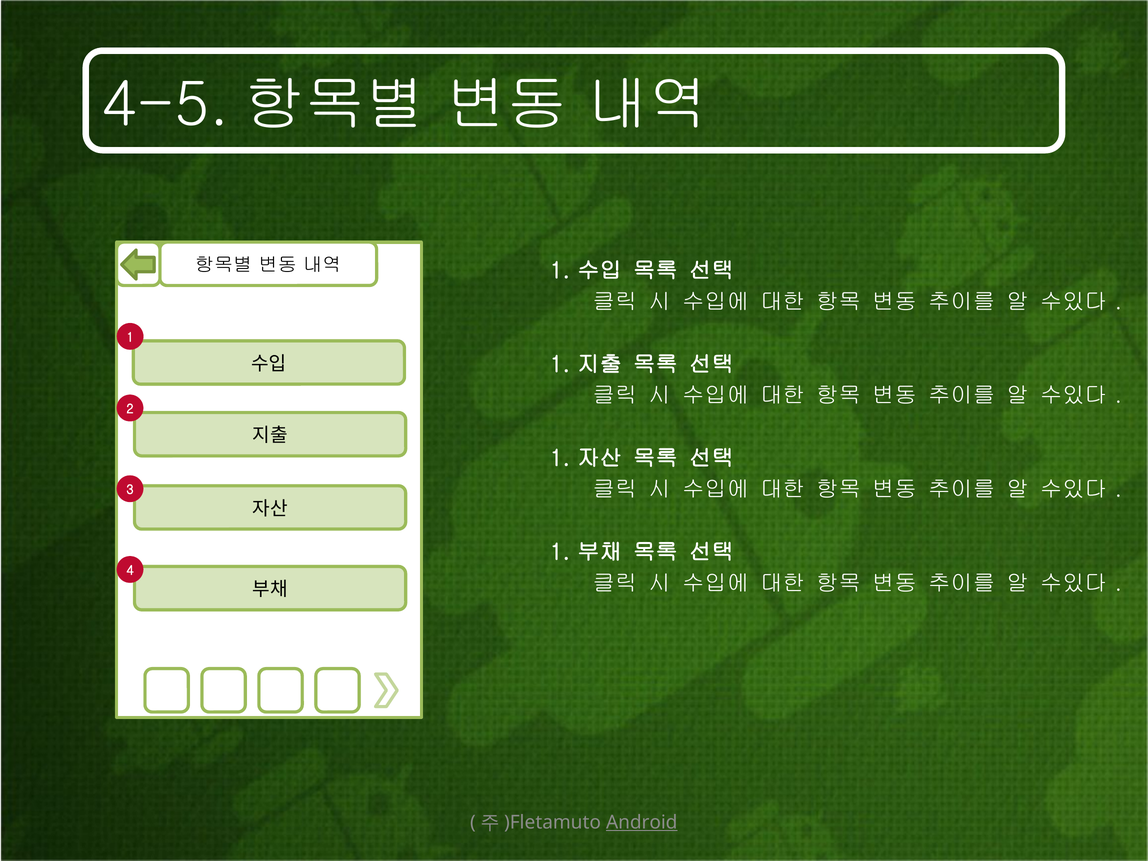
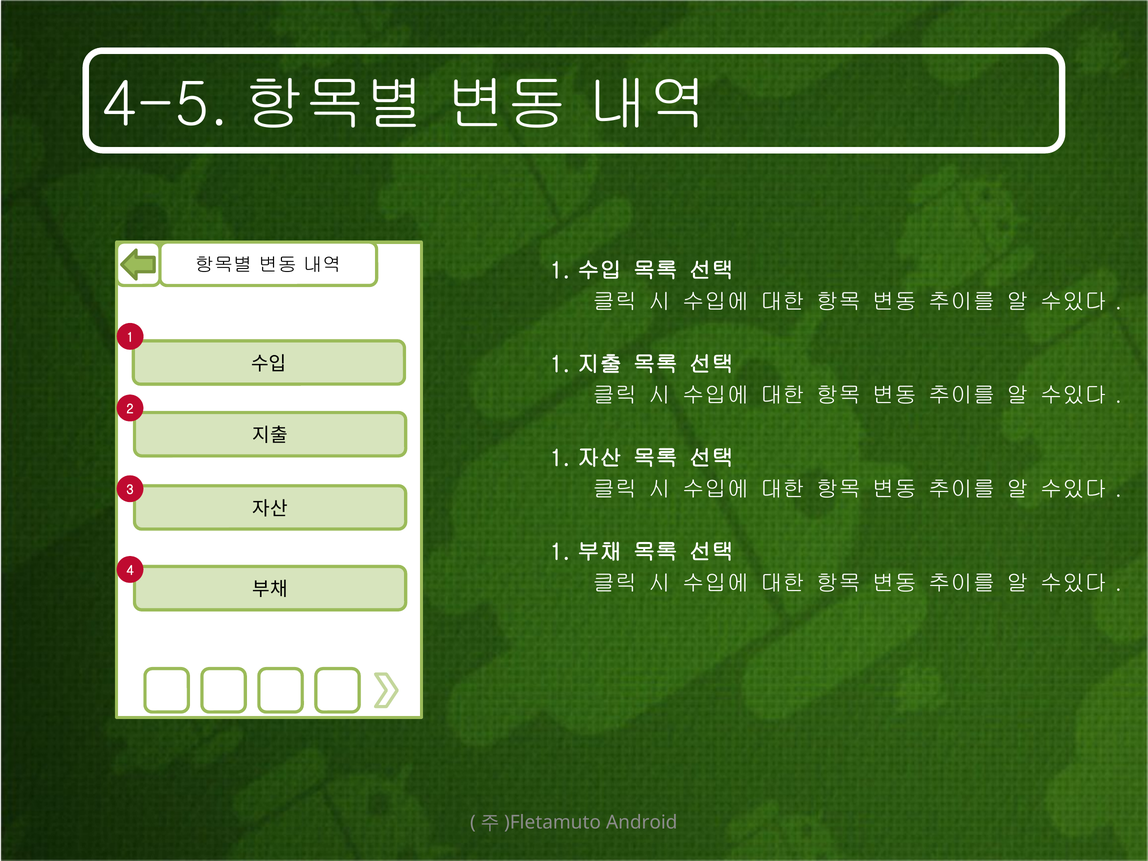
Android underline: present -> none (642, 822)
